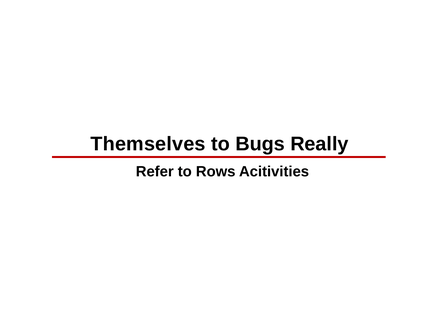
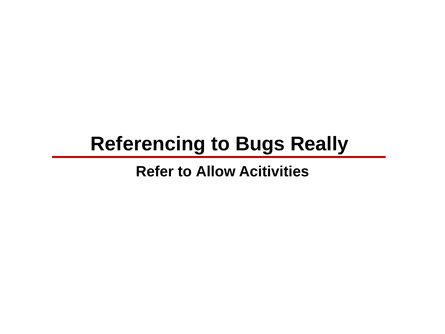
Themselves: Themselves -> Referencing (148, 144)
Rows: Rows -> Allow (216, 172)
